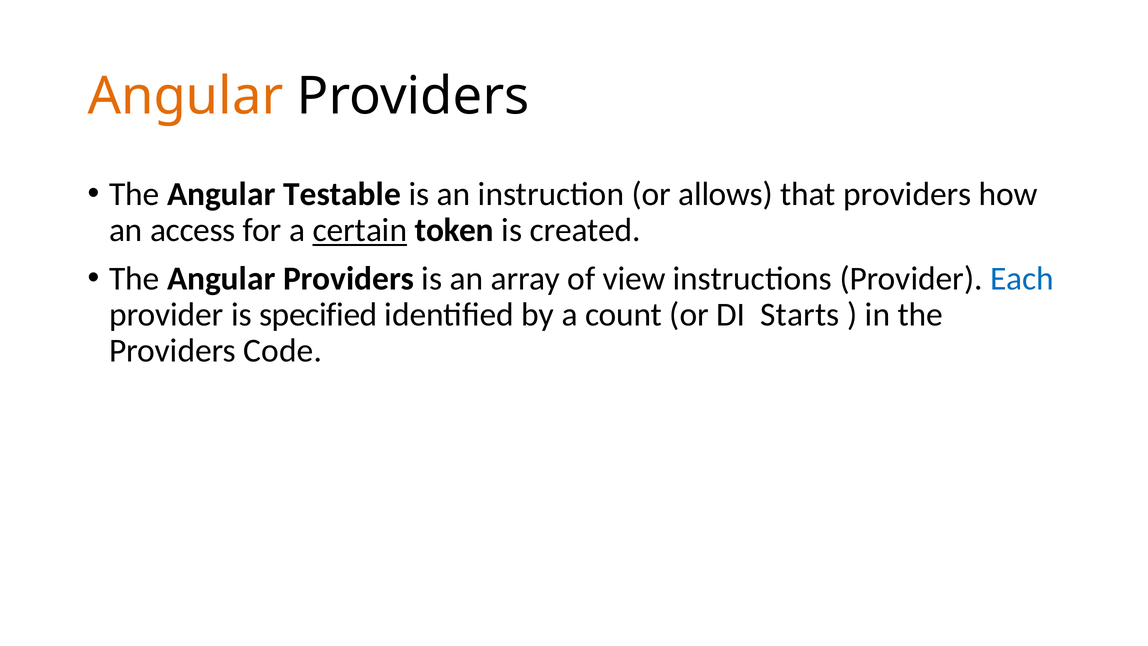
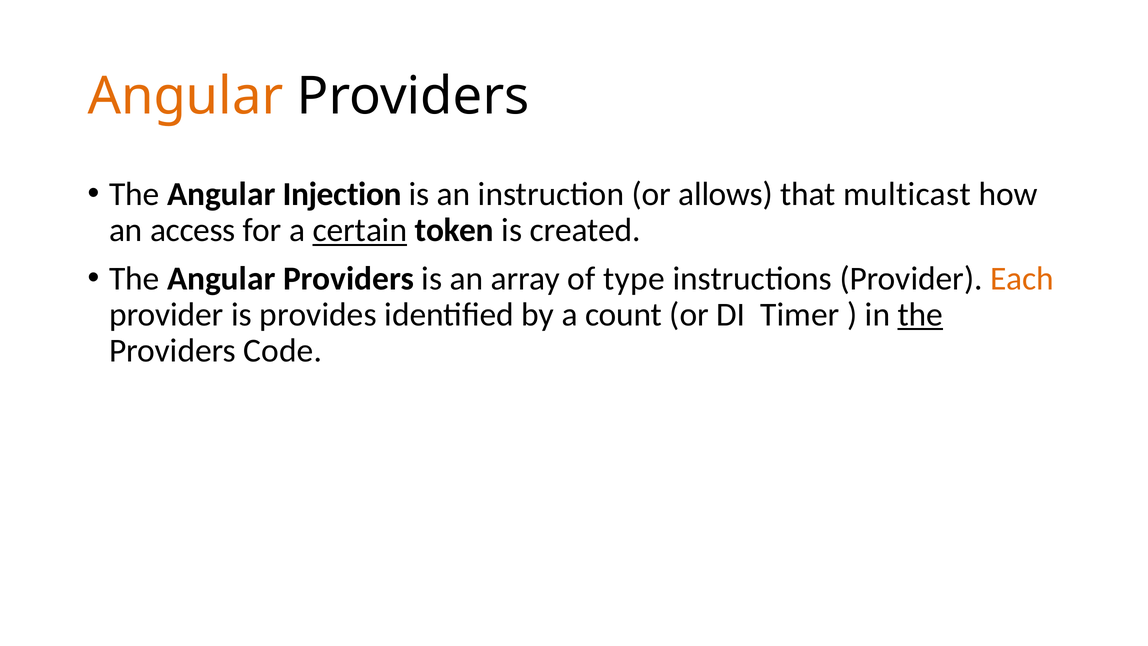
Testable: Testable -> Injection (342, 194)
that providers: providers -> multicast (907, 194)
view: view -> type (634, 278)
Each colour: blue -> orange (1022, 278)
specified: specified -> provides (318, 315)
Starts: Starts -> Timer (800, 315)
the underline: none -> present (920, 315)
